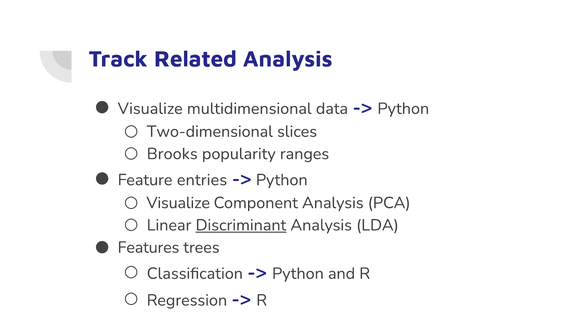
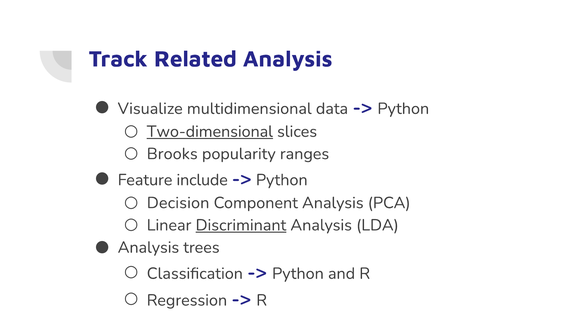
Two-dimensional underline: none -> present (210, 131)
entries: entries -> include (202, 180)
Visualize: Visualize -> Decision (178, 203)
Features: Features -> Analysis (148, 247)
